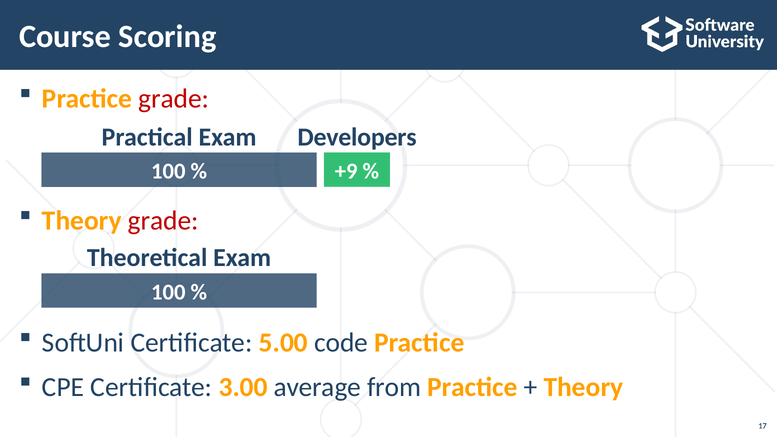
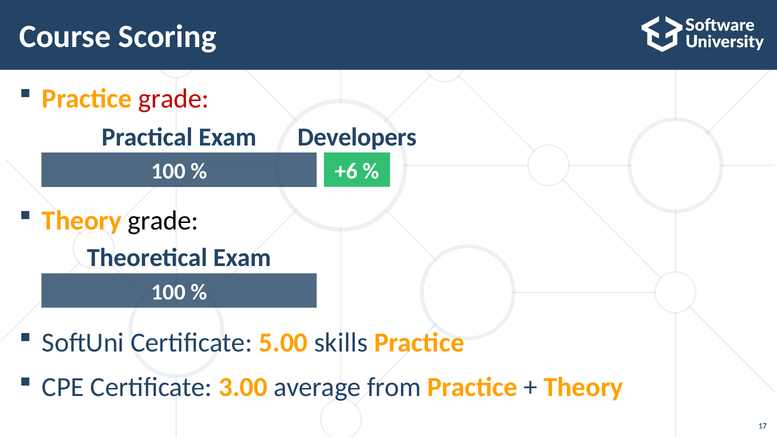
+9: +9 -> +6 (346, 171)
grade colour: red -> black (163, 221)
code: code -> skills (341, 343)
